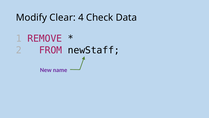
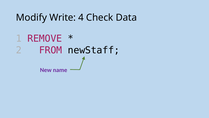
Clear: Clear -> Write (63, 18)
